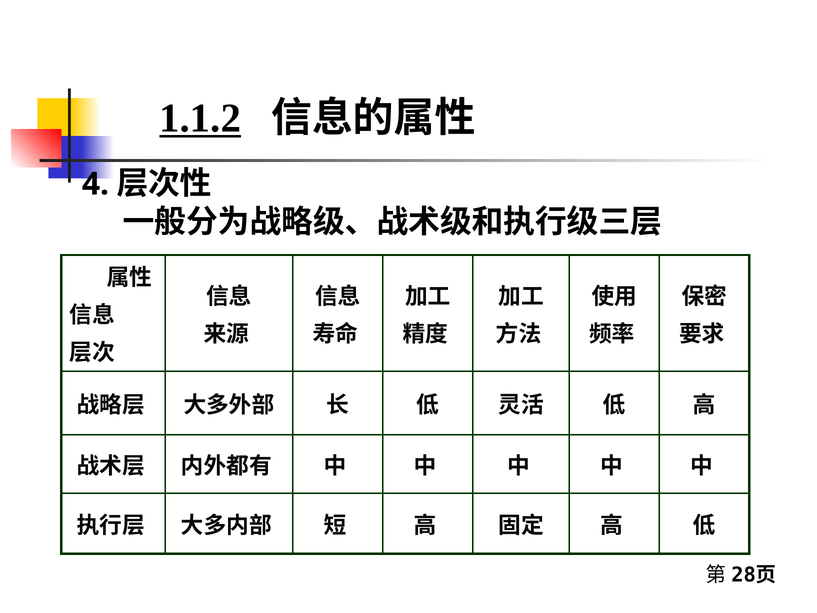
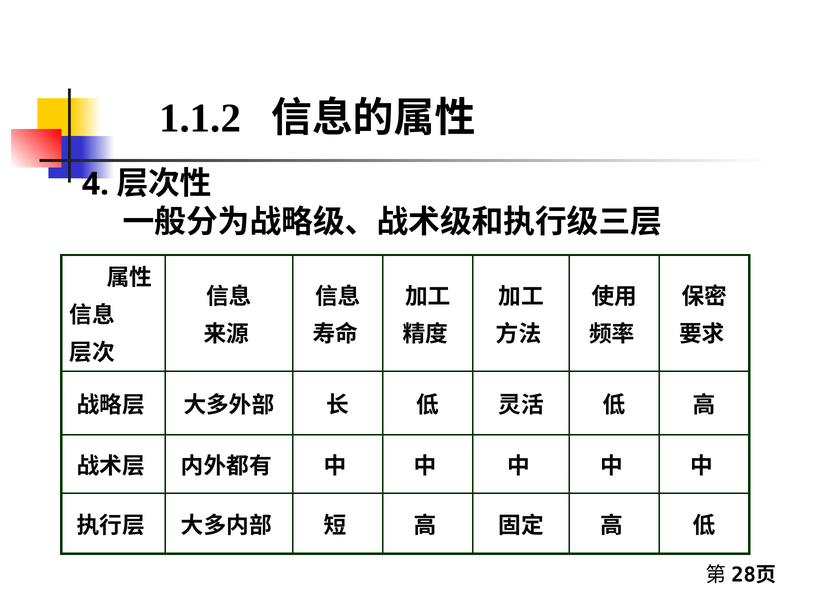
1.1.2 underline: present -> none (200, 118)
